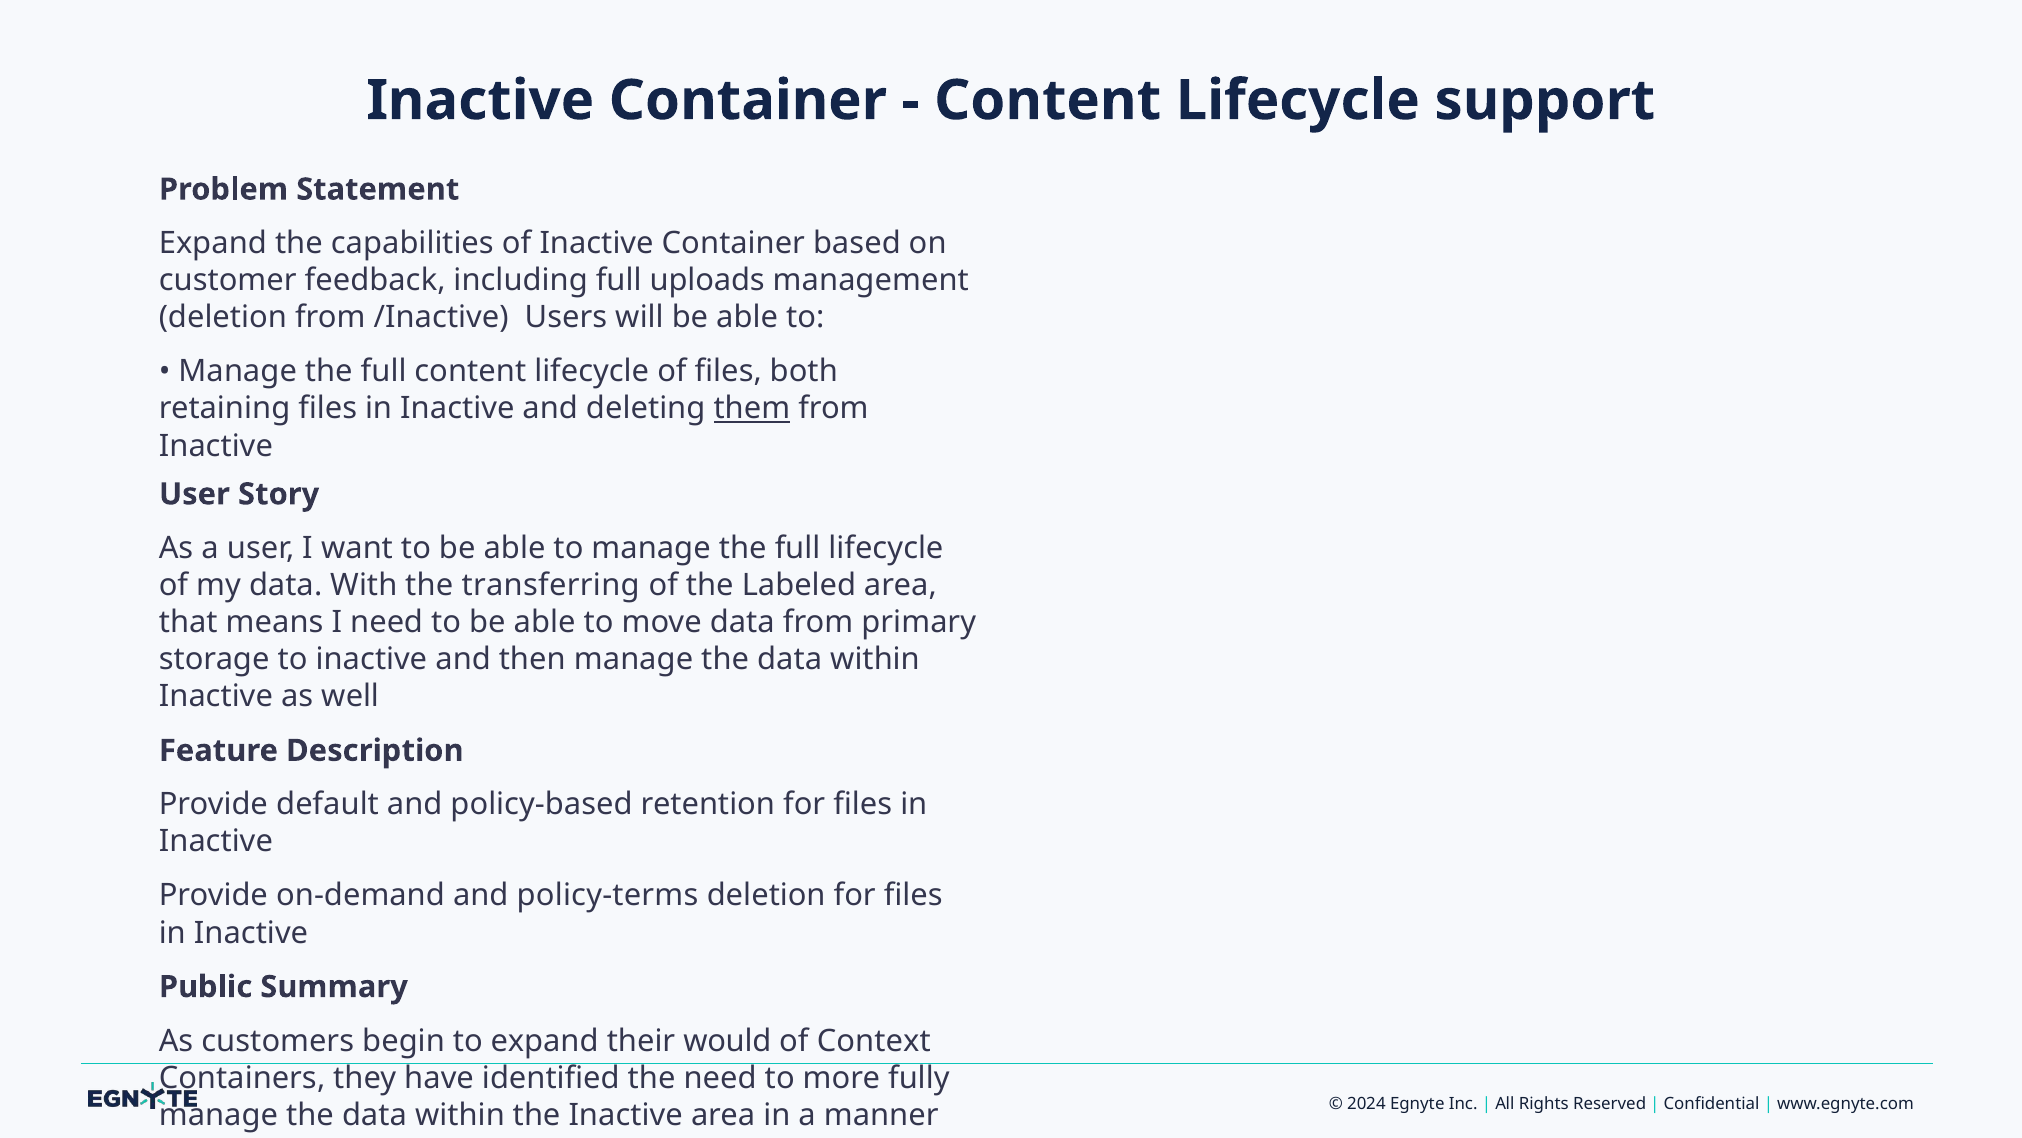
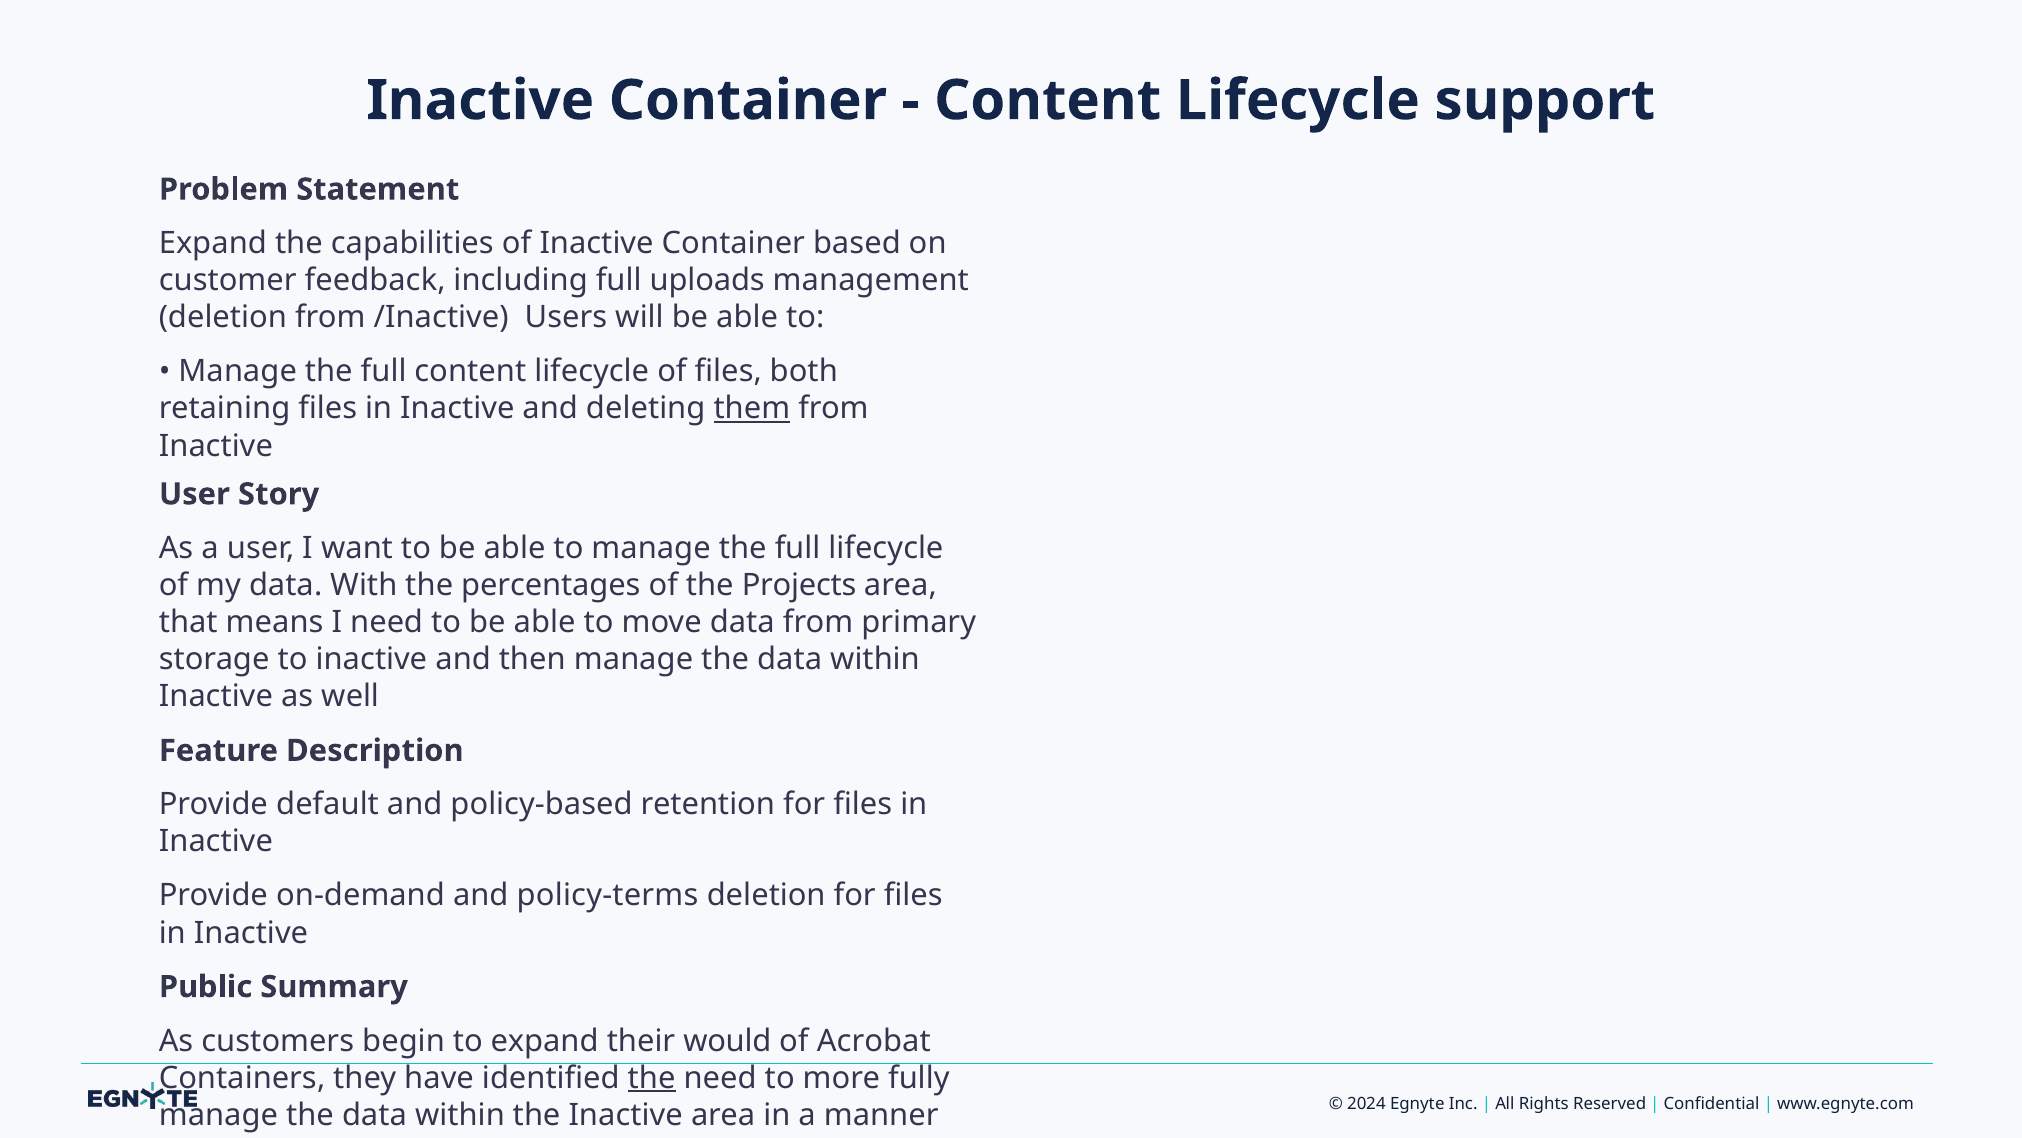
transferring: transferring -> percentages (551, 585)
Labeled: Labeled -> Projects (799, 585)
Context: Context -> Acrobat (874, 1040)
the underline: none -> present (652, 1077)
